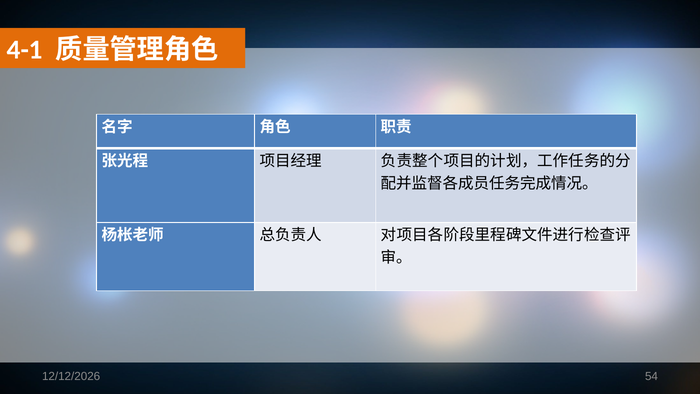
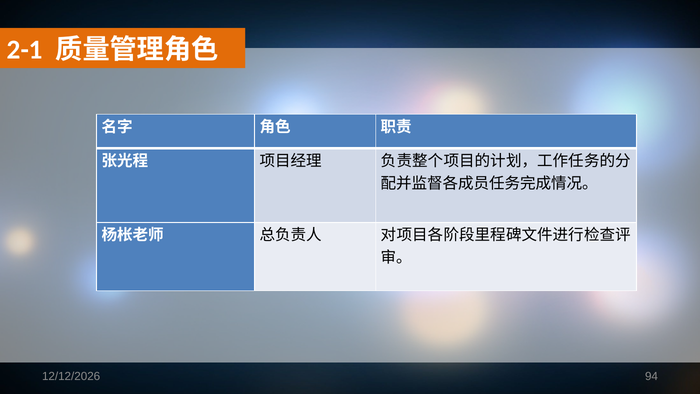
4-1: 4-1 -> 2-1 (25, 50)
54: 54 -> 94 (652, 376)
